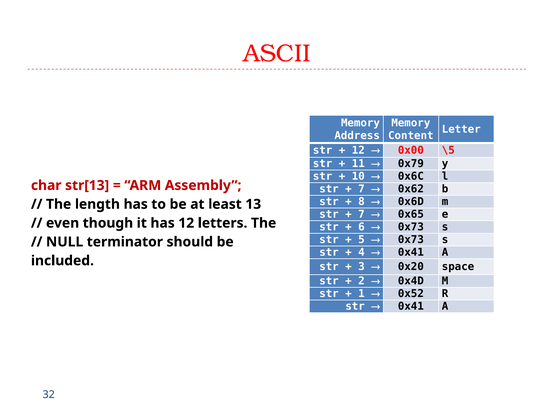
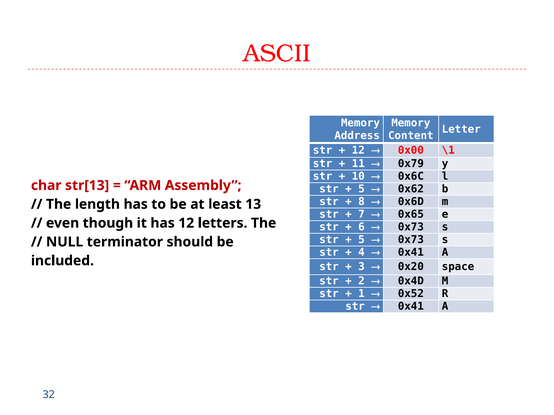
\5: \5 -> \1 (448, 150)
7: 7 -> 5 (361, 189)
